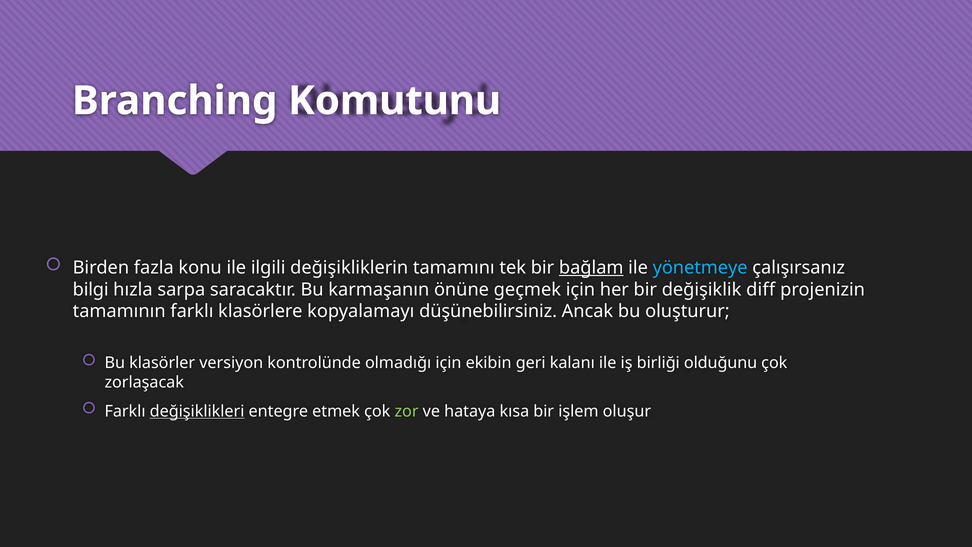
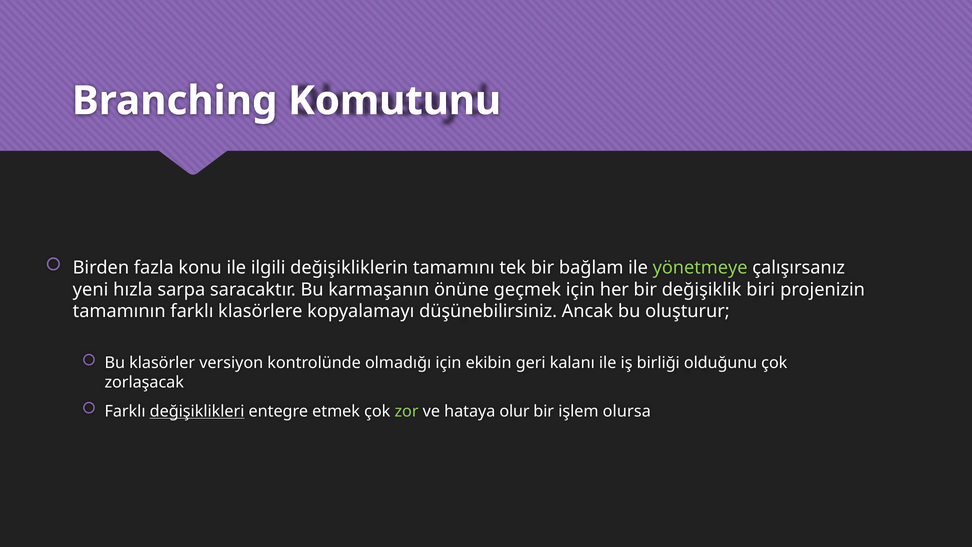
bağlam underline: present -> none (591, 268)
yönetmeye colour: light blue -> light green (700, 268)
bilgi: bilgi -> yeni (91, 289)
diff: diff -> biri (761, 289)
kısa: kısa -> olur (514, 411)
oluşur: oluşur -> olursa (627, 411)
